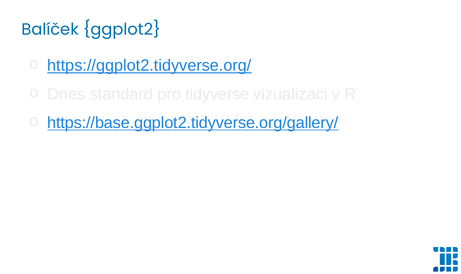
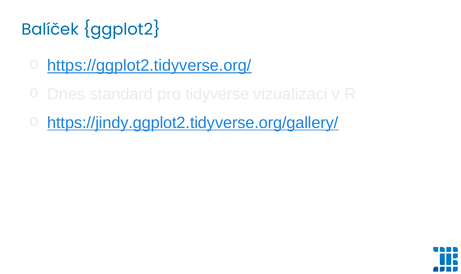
https://base.ggplot2.tidyverse.org/gallery/: https://base.ggplot2.tidyverse.org/gallery/ -> https://jindy.ggplot2.tidyverse.org/gallery/ (193, 123)
